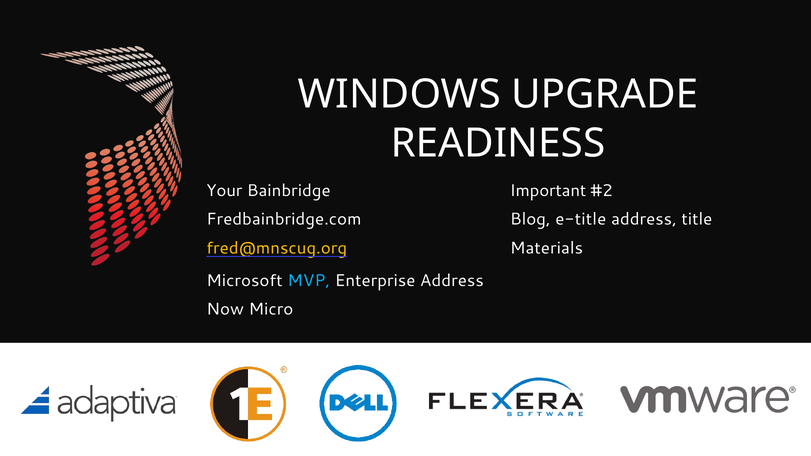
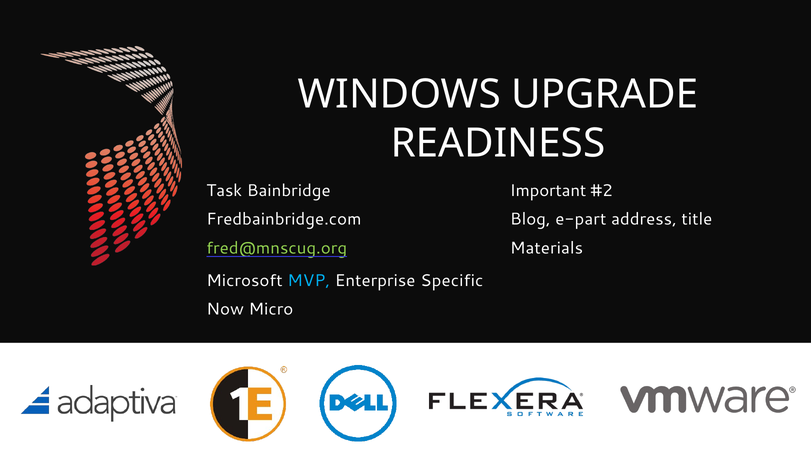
Your: Your -> Task (224, 191)
e-title: e-title -> e-part (581, 219)
fred@mnscug.org colour: yellow -> light green (277, 248)
Enterprise Address: Address -> Specific (452, 281)
